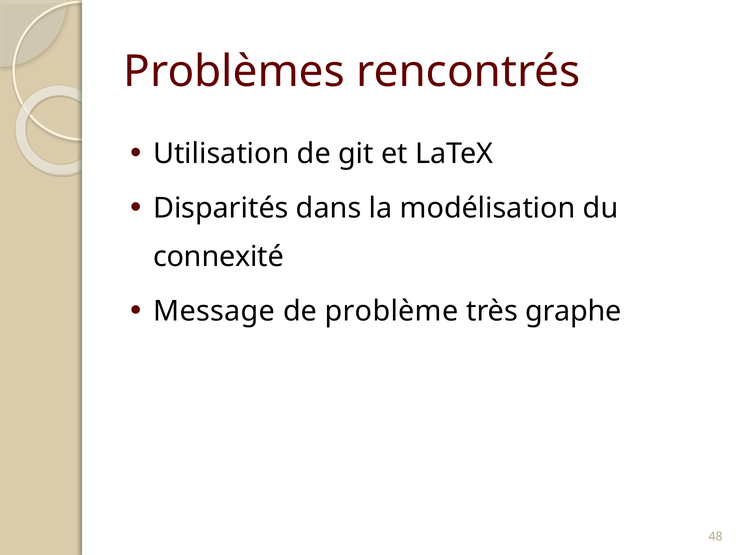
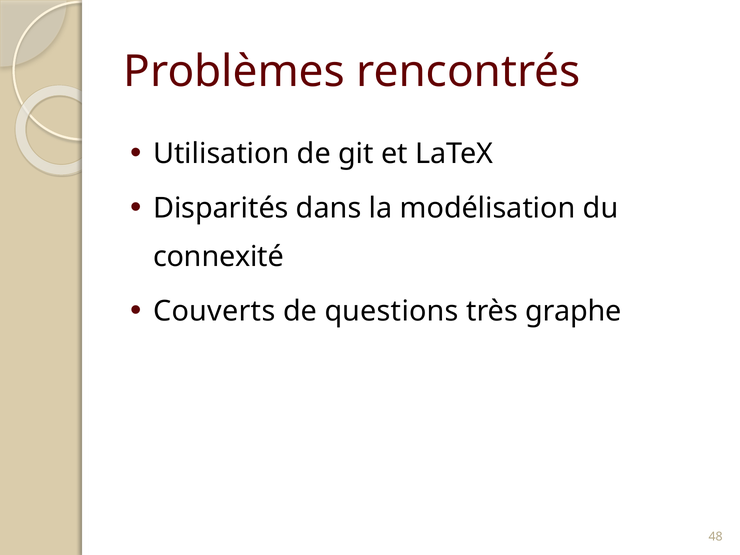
Message: Message -> Couverts (214, 311)
problème: problème -> questions (392, 311)
